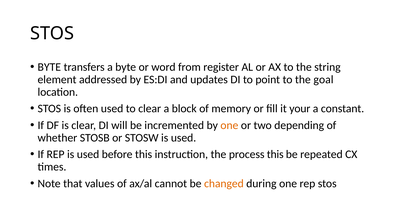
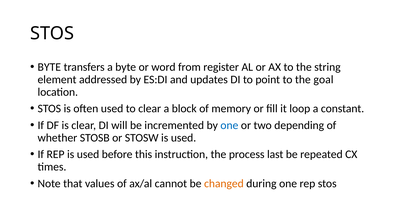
your: your -> loop (300, 109)
one colour: orange -> blue (229, 125)
process this: this -> last (275, 154)
